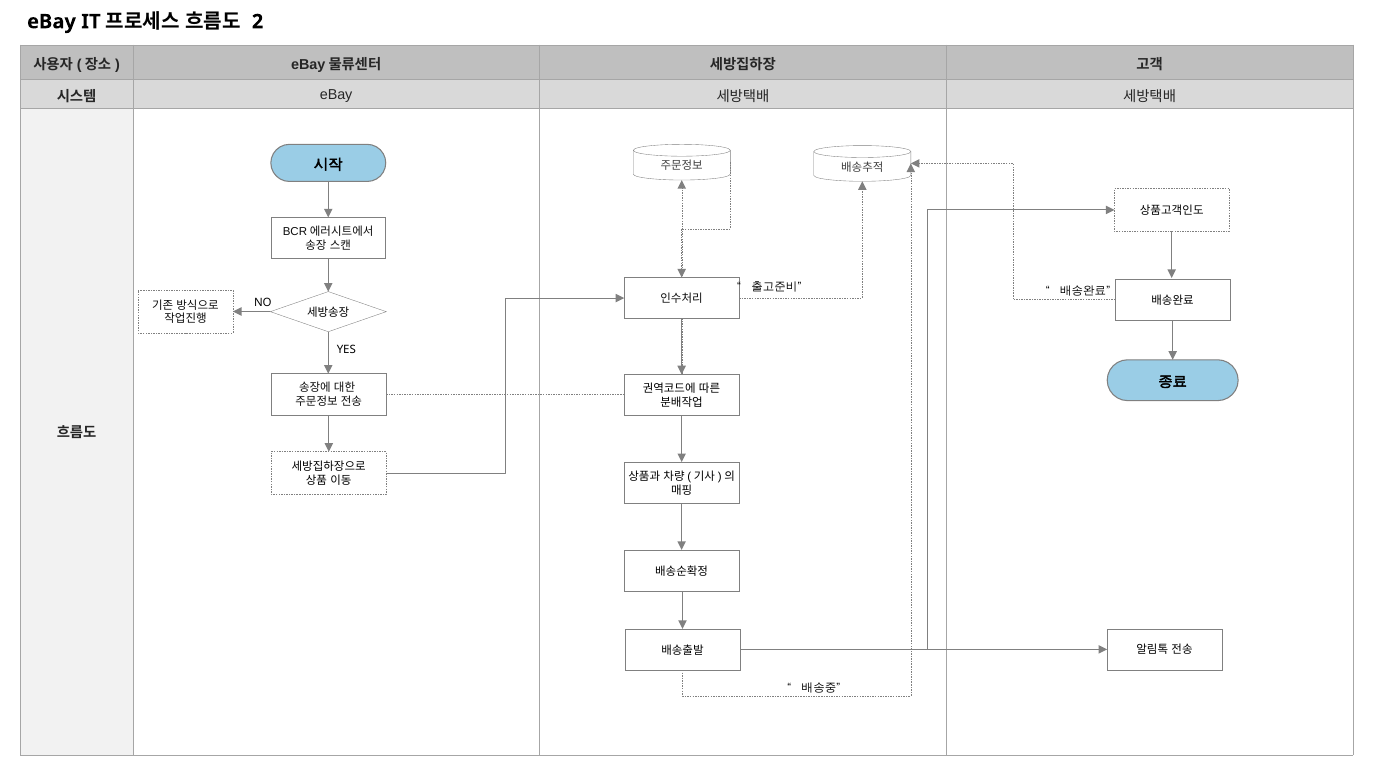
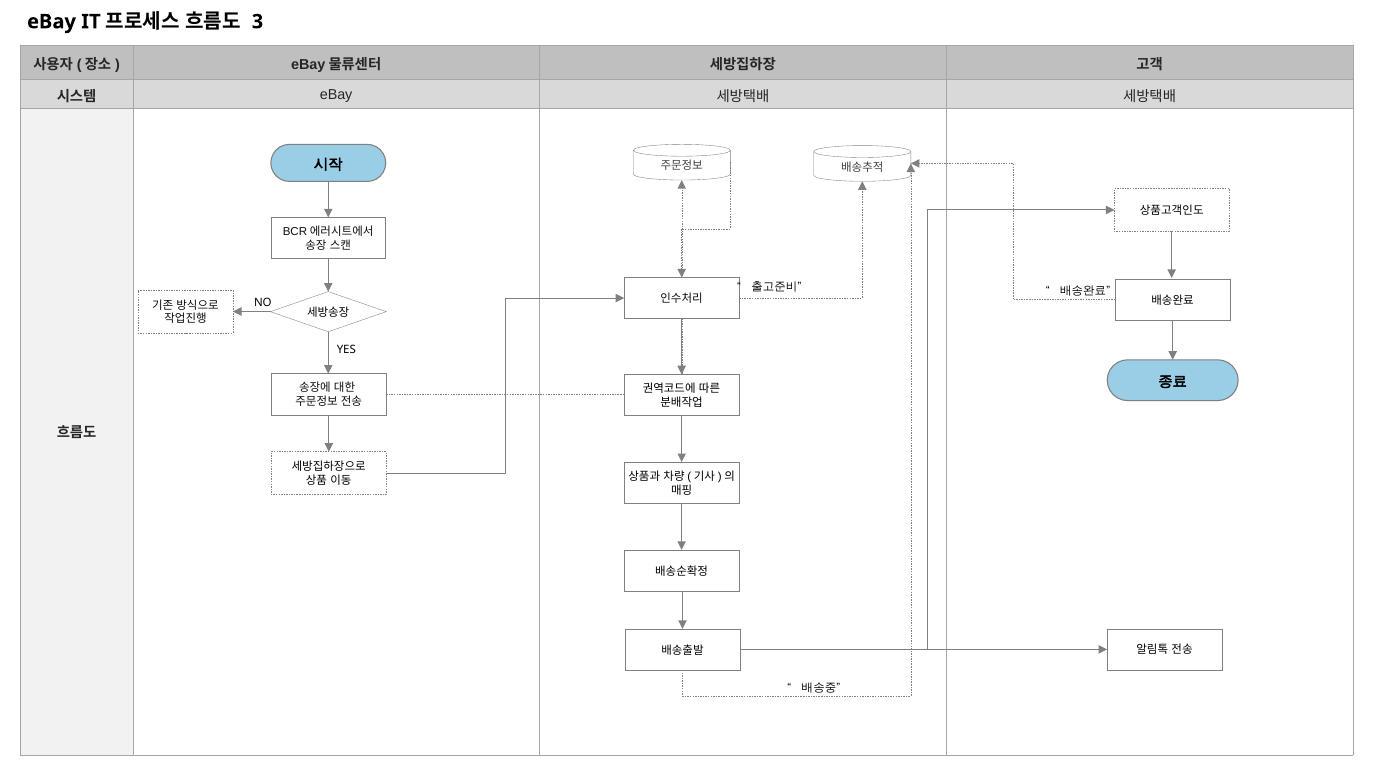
2: 2 -> 3 (258, 22)
